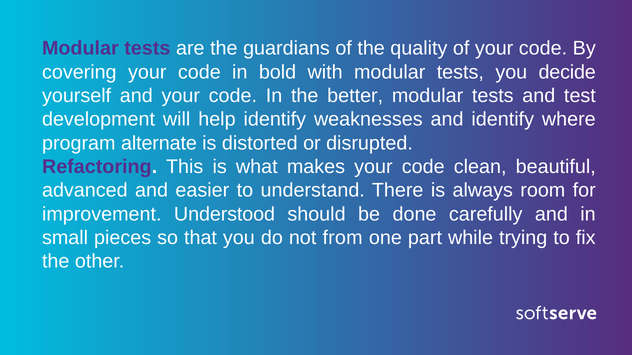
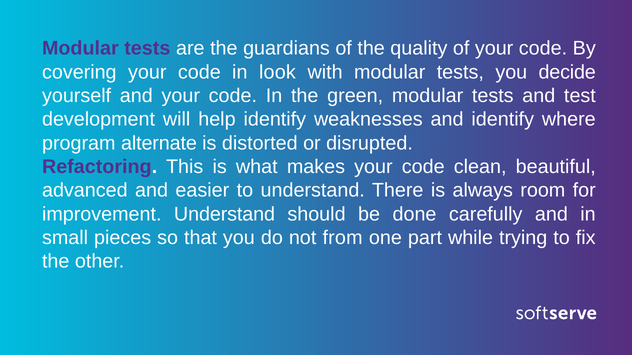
bold: bold -> look (277, 72)
better: better -> green (355, 96)
improvement Understood: Understood -> Understand (225, 214)
